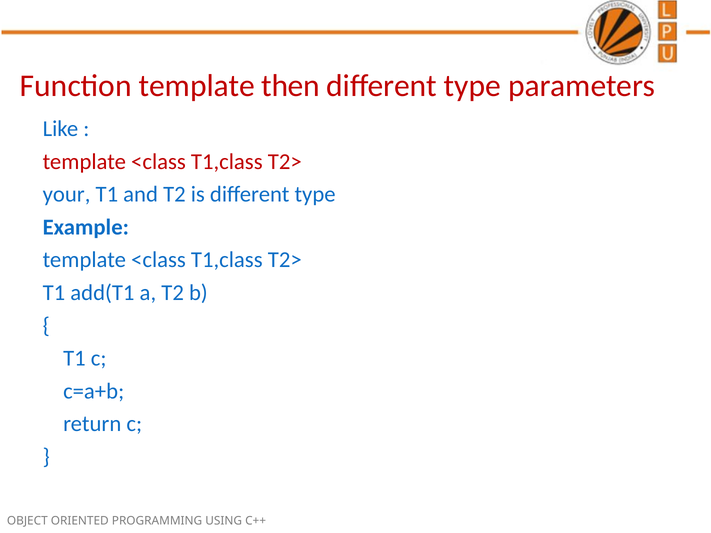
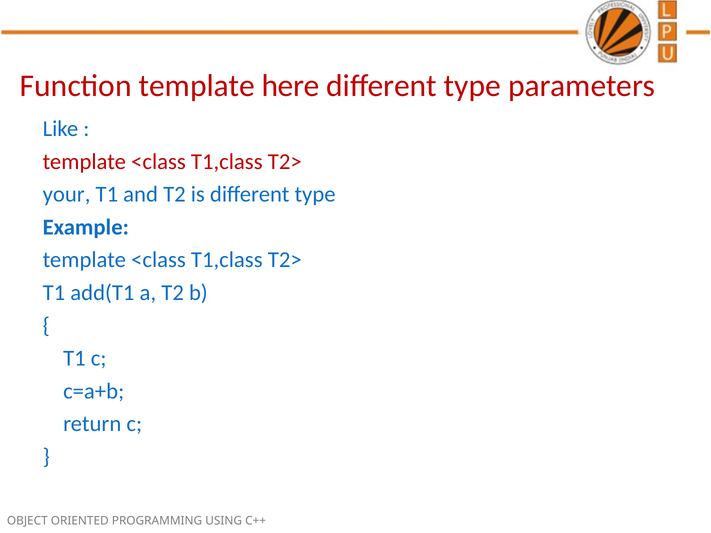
then: then -> here (291, 86)
